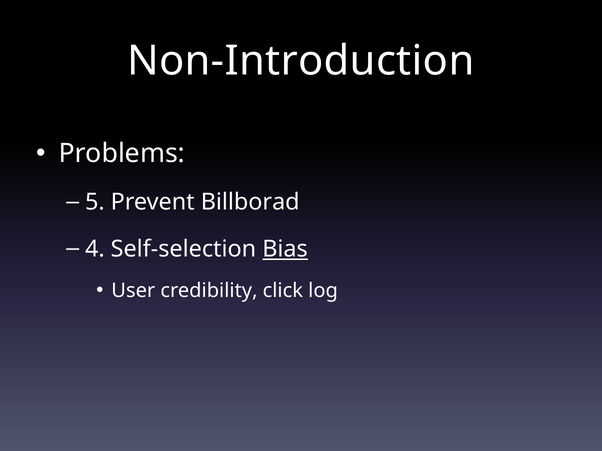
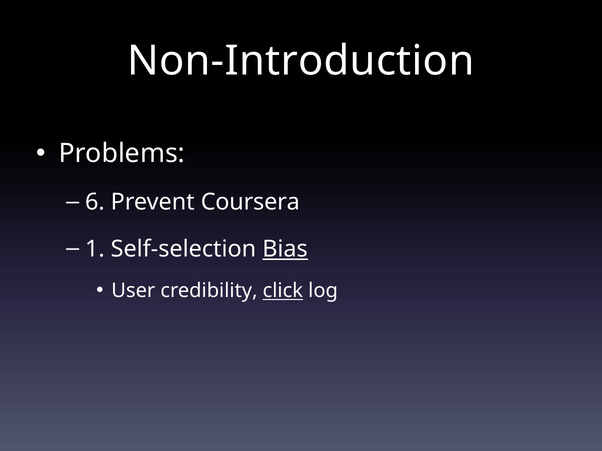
5: 5 -> 6 (95, 202)
Billborad: Billborad -> Coursera (250, 202)
4: 4 -> 1 (95, 249)
click underline: none -> present (283, 291)
